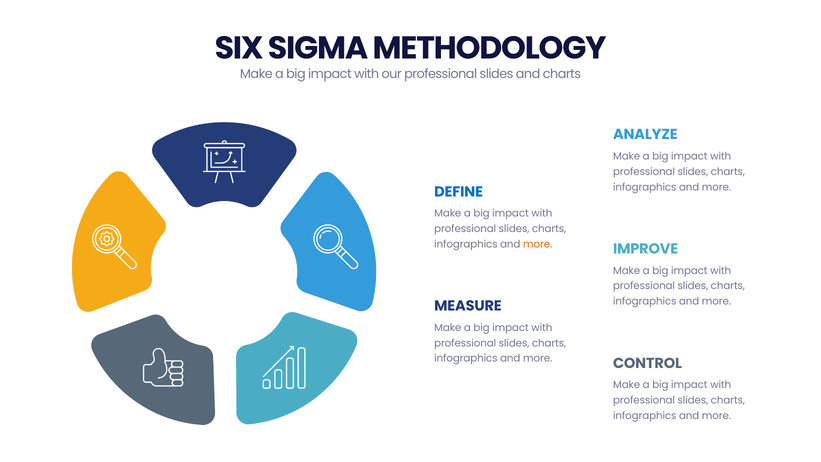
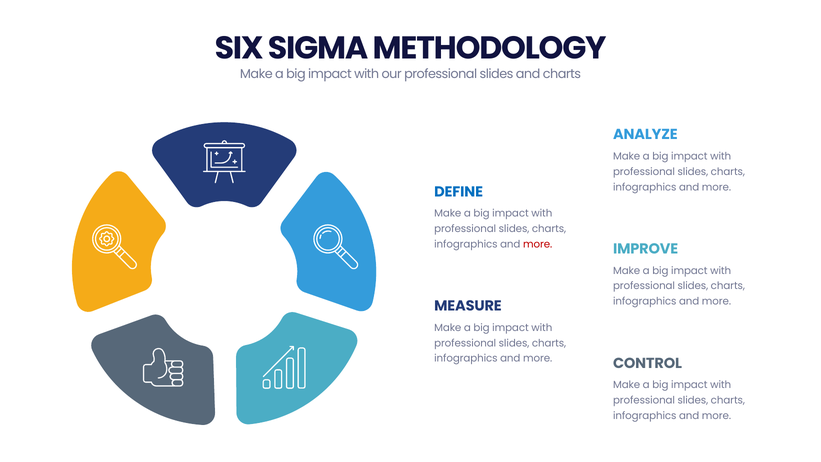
more colour: orange -> red (538, 244)
